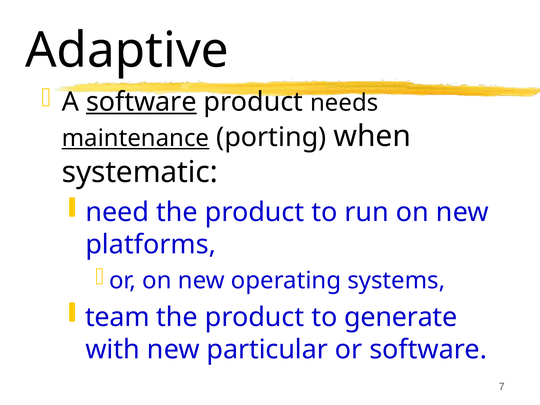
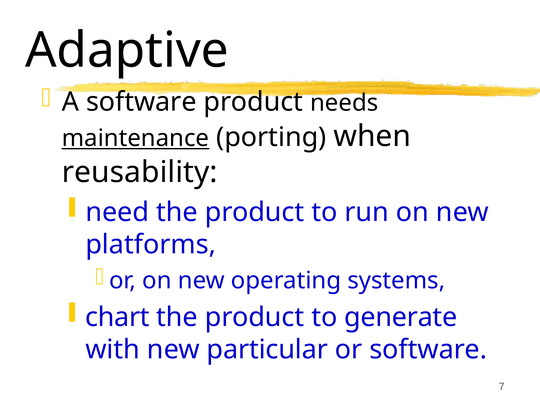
software underline: present -> none (141, 102)
systematic: systematic -> reusability (140, 172)
team: team -> chart (117, 317)
